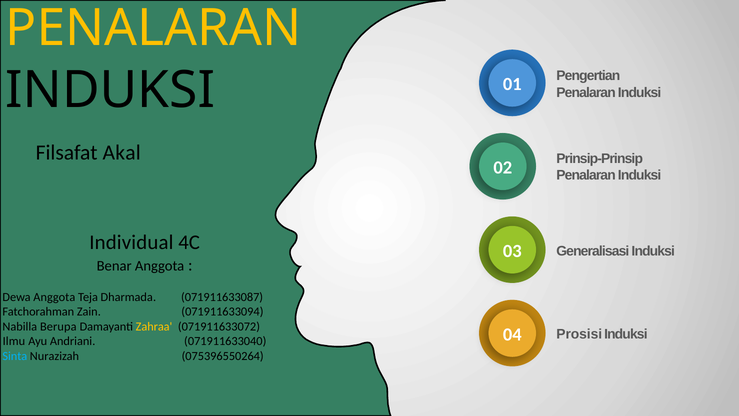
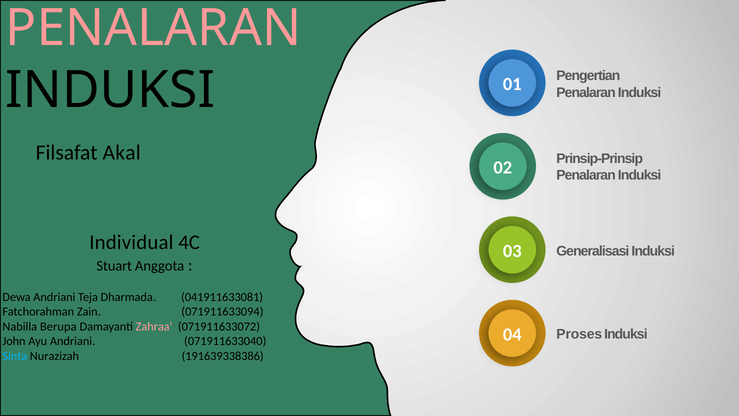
PENALARAN colour: yellow -> pink (153, 28)
Benar: Benar -> Stuart (114, 266)
Dewa Anggota: Anggota -> Andriani (54, 297)
071911633087: 071911633087 -> 041911633081 (222, 297)
Zahraa colour: yellow -> pink (154, 326)
Prosisi: Prosisi -> Proses (579, 334)
Ilmu: Ilmu -> John (14, 341)
075396550264: 075396550264 -> 191639338386 (223, 356)
